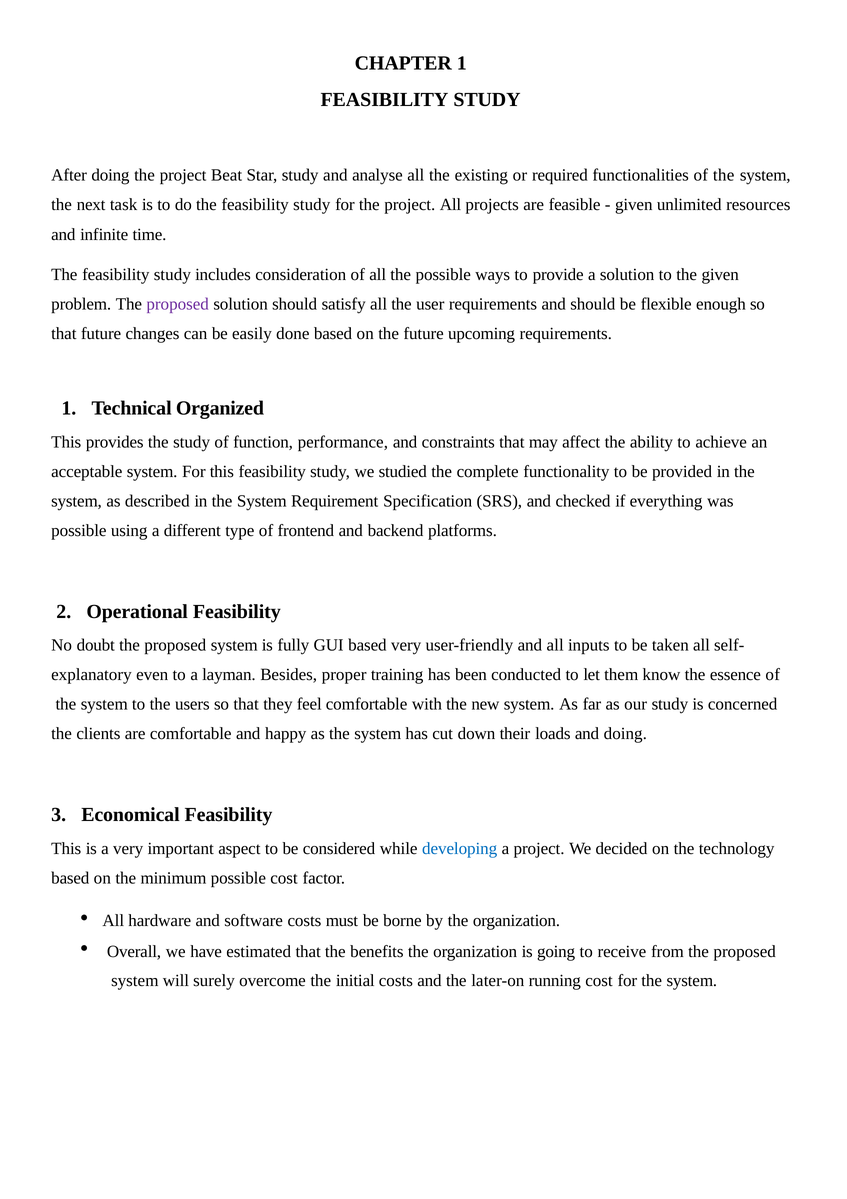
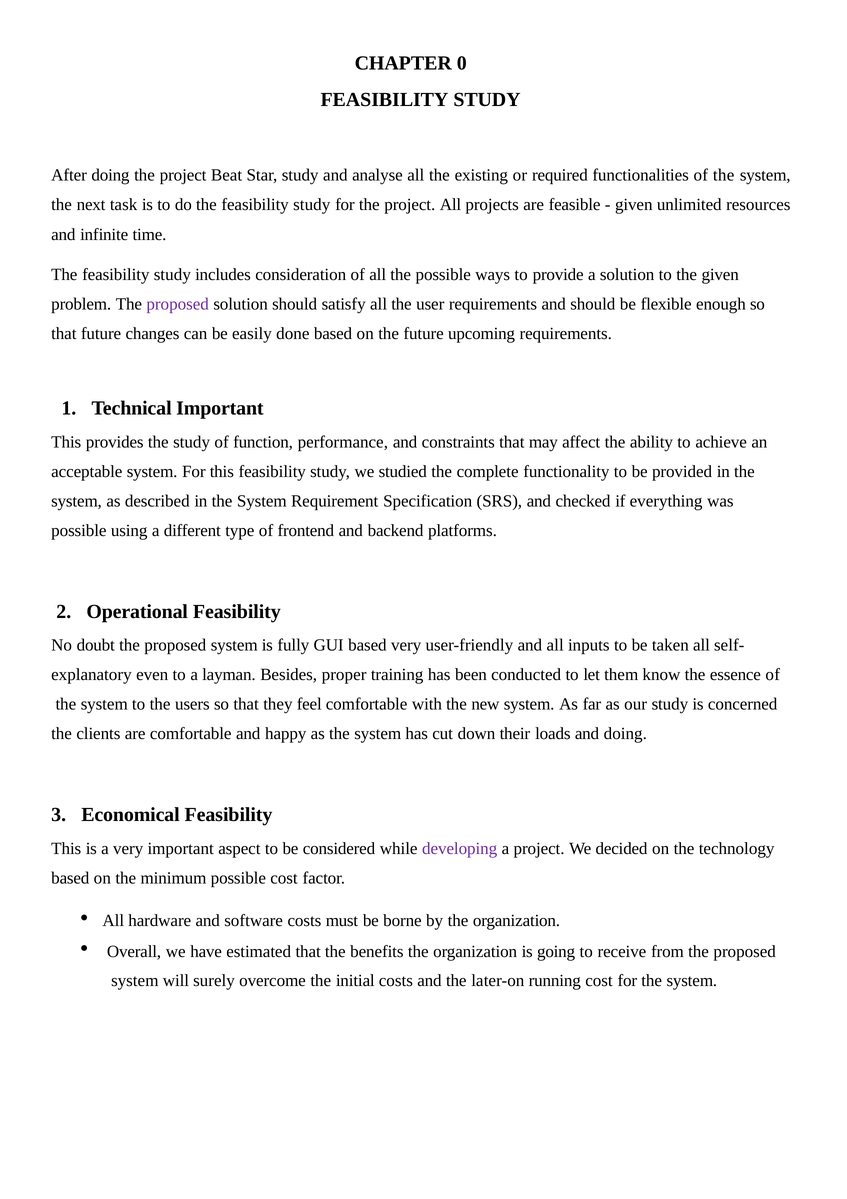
CHAPTER 1: 1 -> 0 (462, 63)
Technical Organized: Organized -> Important (220, 408)
developing colour: blue -> purple (460, 848)
